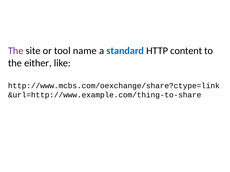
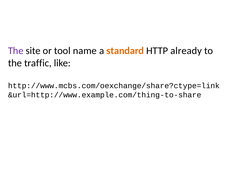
standard colour: blue -> orange (125, 51)
content: content -> already (186, 51)
either: either -> traffic (38, 63)
